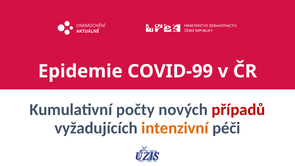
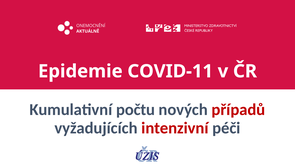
COVID-99: COVID-99 -> COVID-11 (170, 71)
počty: počty -> počtu (136, 110)
intenzivní colour: orange -> red (175, 128)
